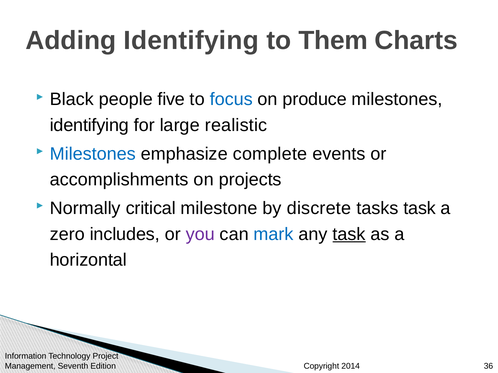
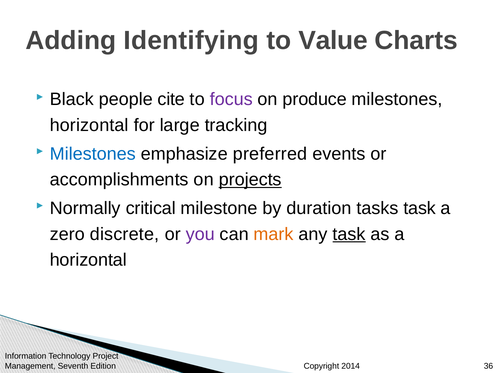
Them: Them -> Value (333, 40)
five: five -> cite (171, 100)
focus colour: blue -> purple (231, 100)
identifying: identifying -> horizontal (89, 125)
realistic: realistic -> tracking (236, 125)
complete: complete -> preferred (270, 154)
projects underline: none -> present (250, 180)
discrete: discrete -> duration (319, 209)
includes: includes -> discrete (125, 234)
mark colour: blue -> orange (274, 234)
